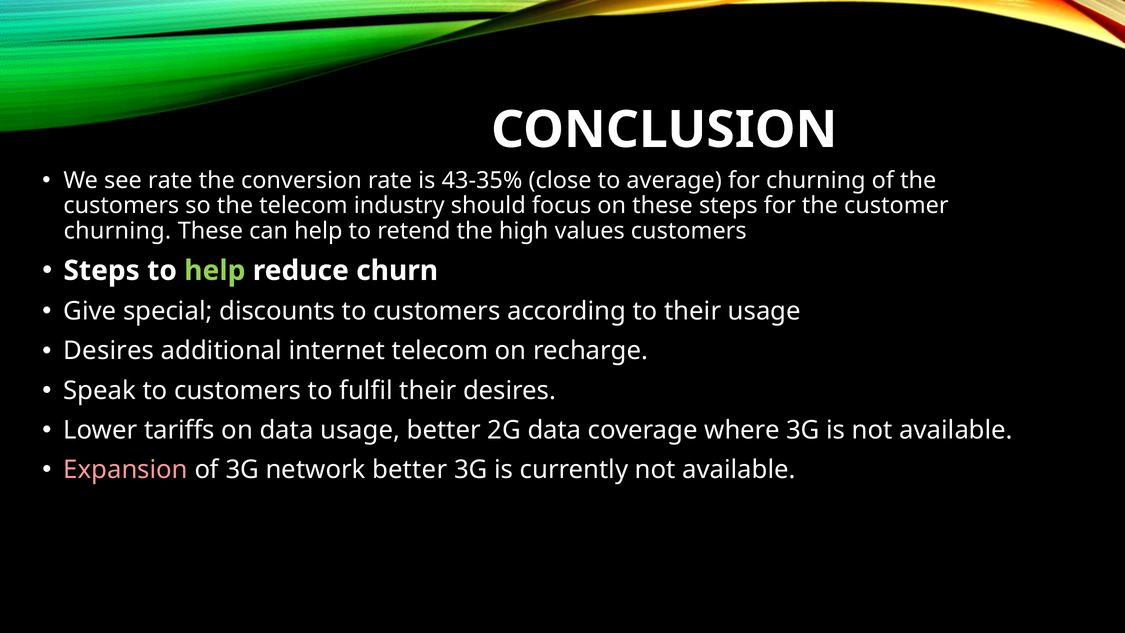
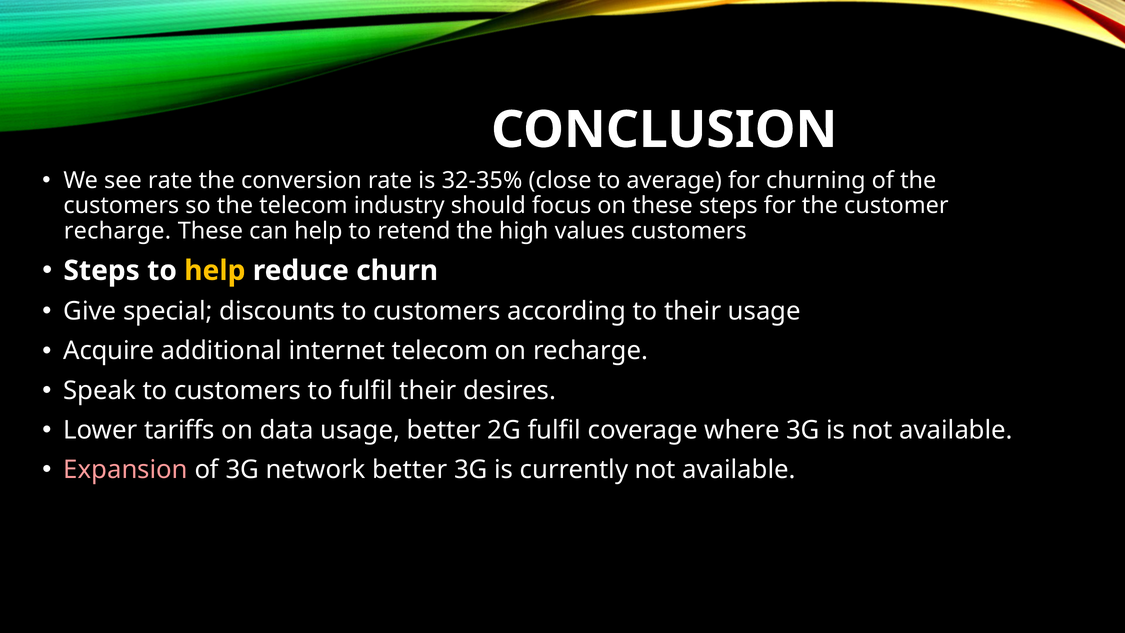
43-35%: 43-35% -> 32-35% (482, 180)
churning: churning -> recharge (117, 231)
help colour: light green -> yellow (215, 271)
Desires: Desires -> Acquire (109, 351)
2G data: data -> fulfil (554, 430)
